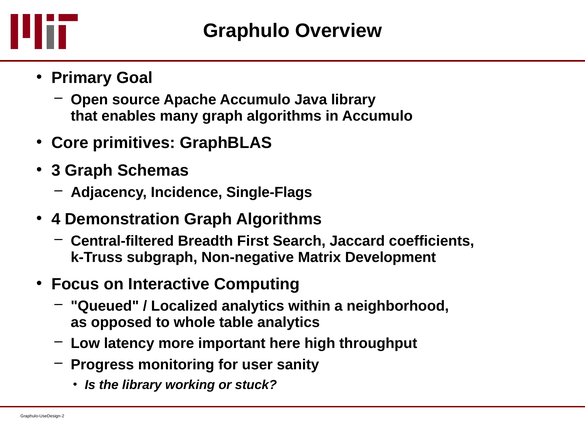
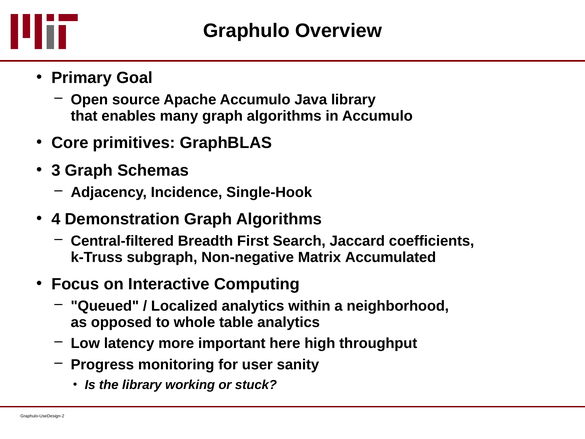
Single-Flags: Single-Flags -> Single-Hook (269, 192)
Development: Development -> Accumulated (391, 257)
